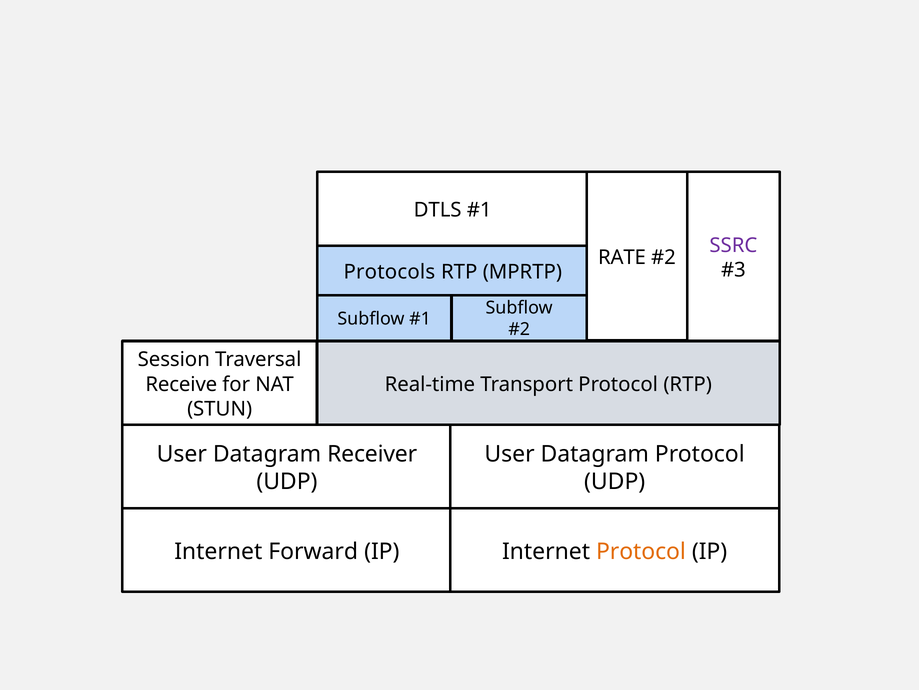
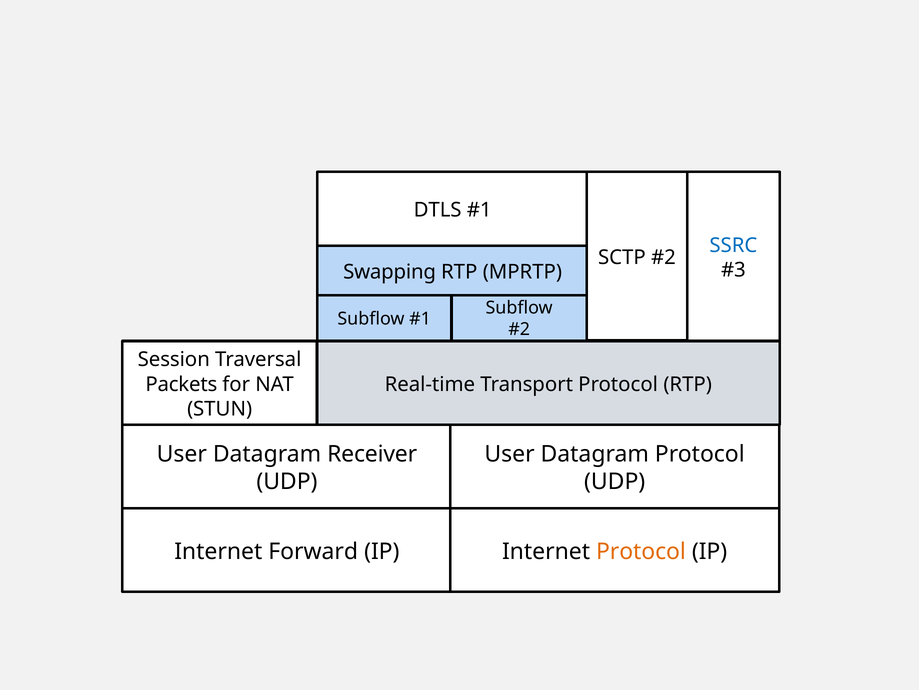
SSRC colour: purple -> blue (733, 245)
RATE: RATE -> SCTP (622, 257)
Protocols: Protocols -> Swapping (390, 272)
Receive: Receive -> Packets (181, 384)
